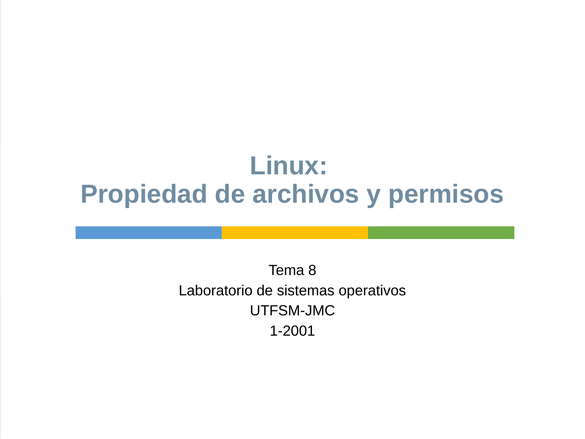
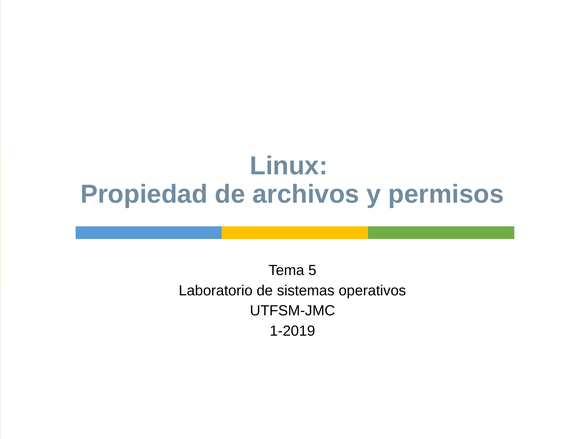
8: 8 -> 5 (312, 270)
1-2001: 1-2001 -> 1-2019 (292, 331)
